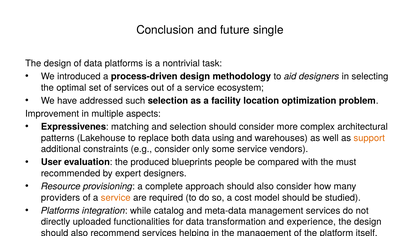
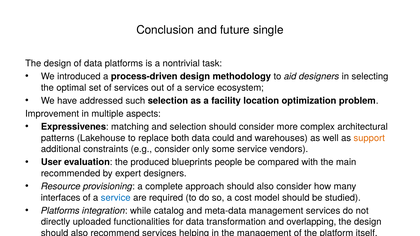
using: using -> could (223, 138)
must: must -> main (346, 162)
providers: providers -> interfaces (61, 198)
service colour: orange -> blue (116, 198)
experience: experience -> overlapping (311, 222)
